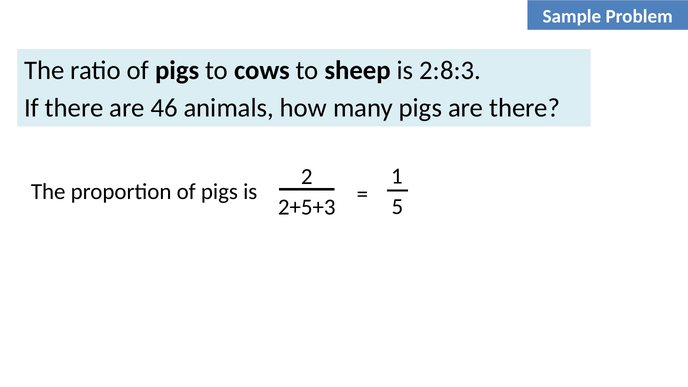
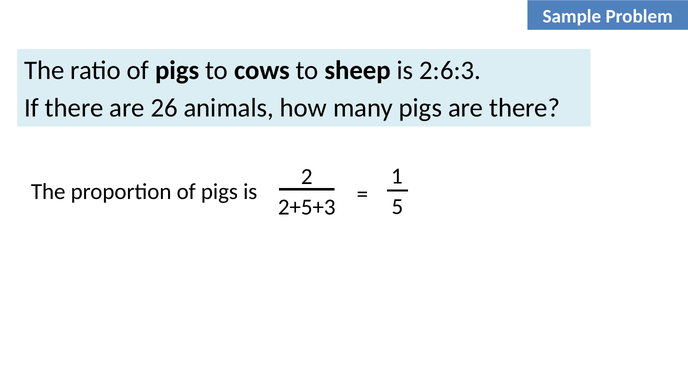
2:8:3: 2:8:3 -> 2:6:3 (450, 70)
46: 46 -> 26 (164, 108)
